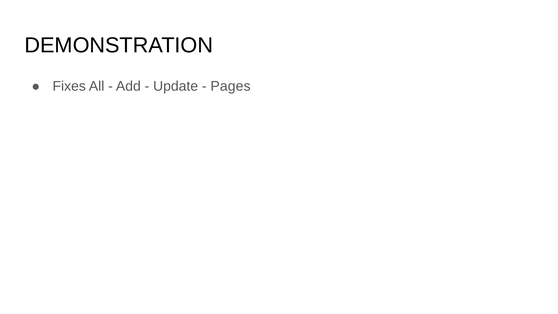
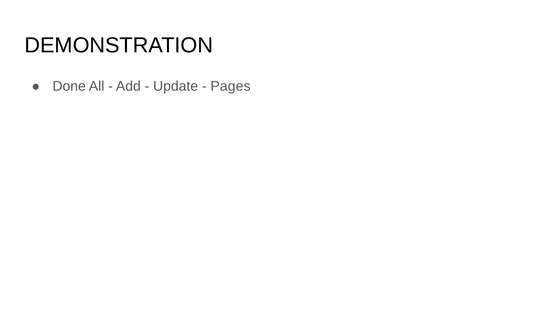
Fixes: Fixes -> Done (69, 86)
